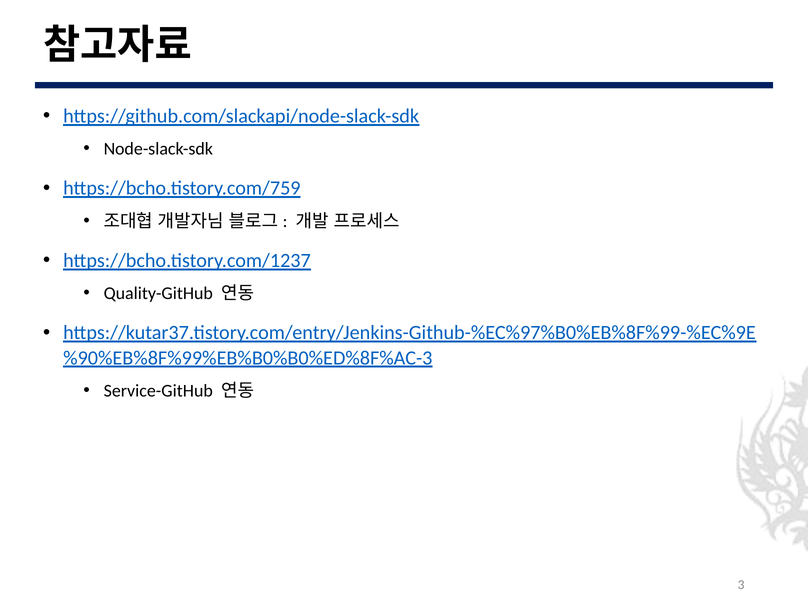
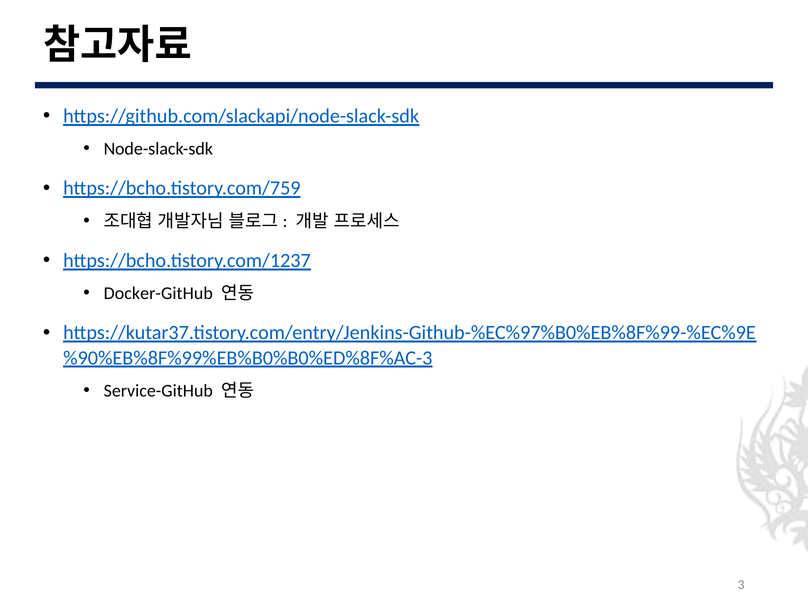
Quality-GitHub: Quality-GitHub -> Docker-GitHub (158, 294)
